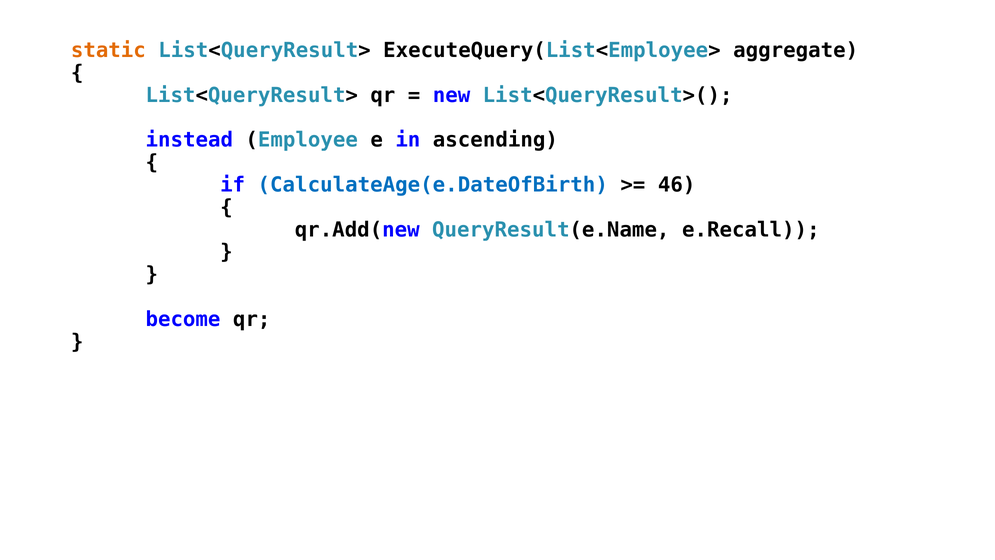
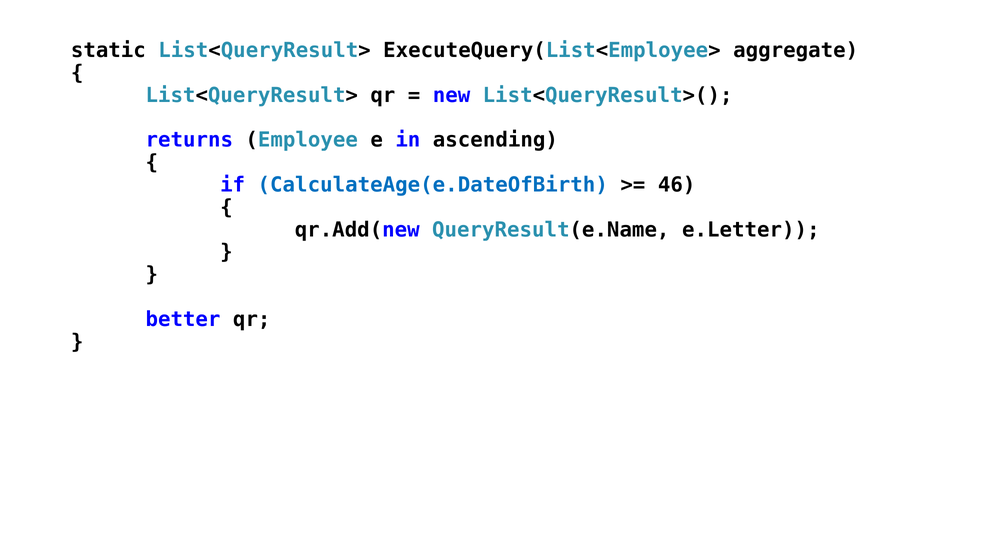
static colour: orange -> black (108, 50)
instead: instead -> returns (189, 140)
e.Recall: e.Recall -> e.Letter (751, 230)
become: become -> better (183, 319)
